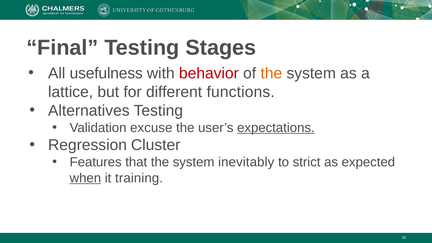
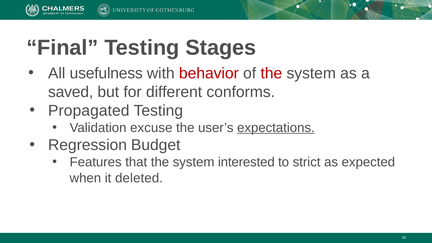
the colour: orange -> red (271, 73)
lattice: lattice -> saved (71, 92)
functions: functions -> conforms (241, 92)
Alternatives: Alternatives -> Propagated (89, 111)
Cluster: Cluster -> Budget (156, 145)
inevitably: inevitably -> interested (246, 162)
when underline: present -> none (85, 178)
training: training -> deleted (139, 178)
